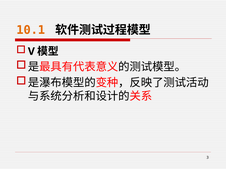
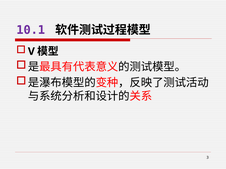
10.1 colour: orange -> purple (31, 30)
